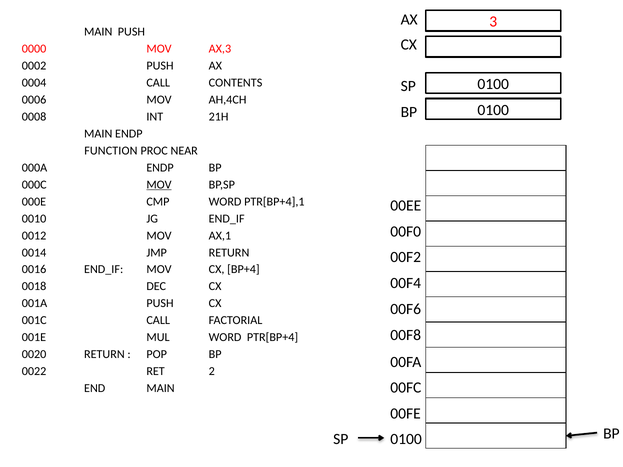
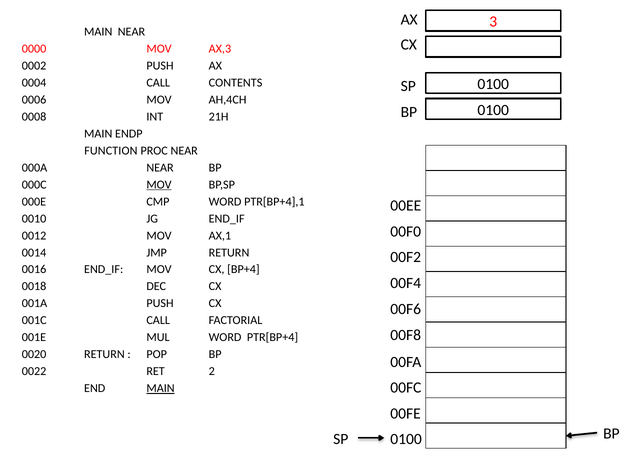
MAIN PUSH: PUSH -> NEAR (131, 32)
000A ENDP: ENDP -> NEAR (160, 168)
MAIN underline: none -> present (161, 388)
